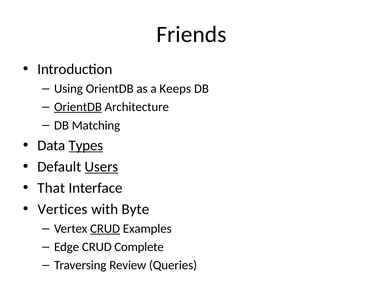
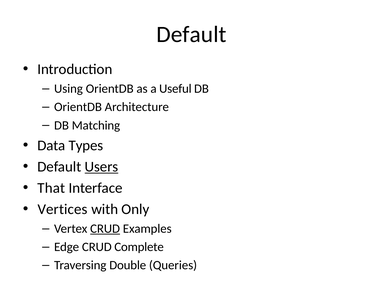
Friends: Friends -> Default (191, 35)
Keeps: Keeps -> Useful (175, 89)
OrientDB underline: present -> none (78, 107)
Types underline: present -> none (86, 146)
Byte: Byte -> Only (135, 209)
Review: Review -> Double (128, 265)
